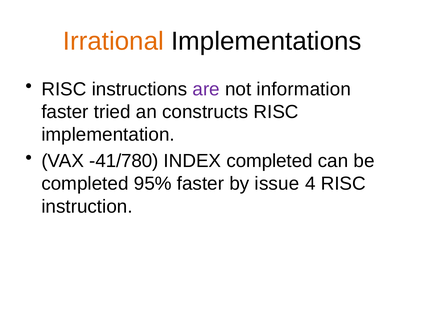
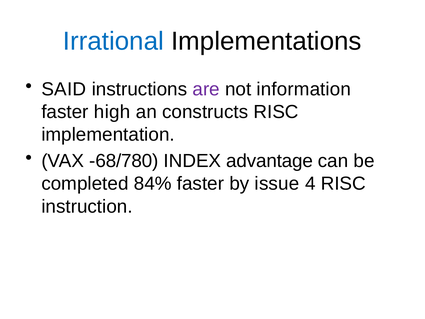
Irrational colour: orange -> blue (113, 41)
RISC: RISC -> SAID (64, 89)
tried: tried -> high (112, 112)
-41/780: -41/780 -> -68/780 (124, 161)
INDEX completed: completed -> advantage (270, 161)
95%: 95% -> 84% (153, 184)
